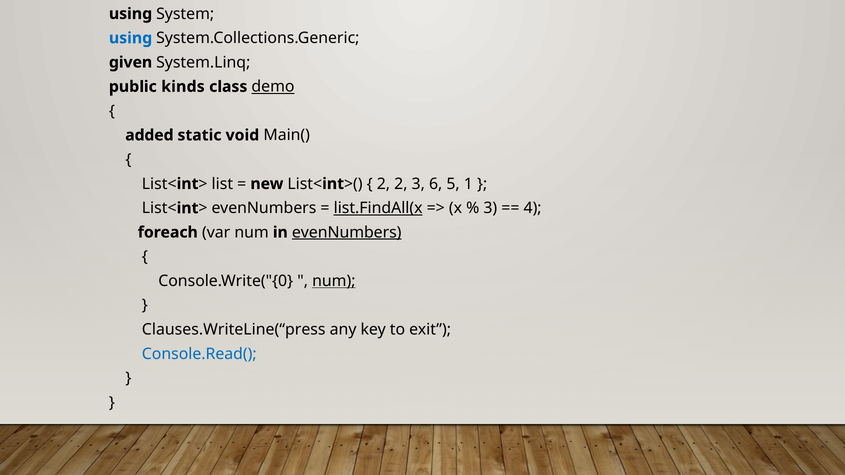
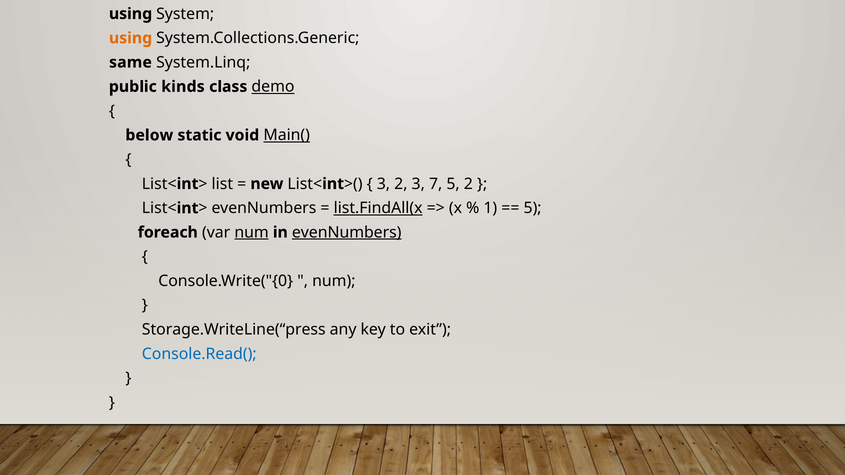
using colour: blue -> orange (131, 38)
given: given -> same (130, 62)
added: added -> below (149, 135)
Main( underline: none -> present (287, 135)
2: 2 -> 3 (383, 184)
6: 6 -> 7 (436, 184)
5 1: 1 -> 2 (468, 184)
3: 3 -> 1 (490, 208)
4: 4 -> 5 (533, 208)
num underline: none -> present (252, 233)
num underline: present -> none (334, 281)
Clauses.WriteLine(“press: Clauses.WriteLine(“press -> Storage.WriteLine(“press (234, 330)
